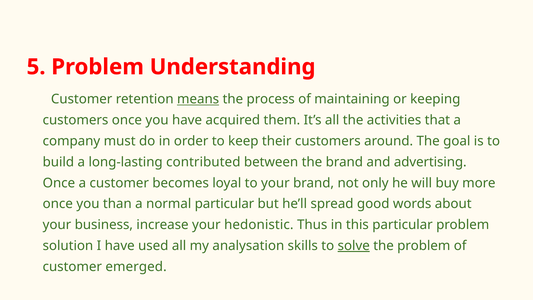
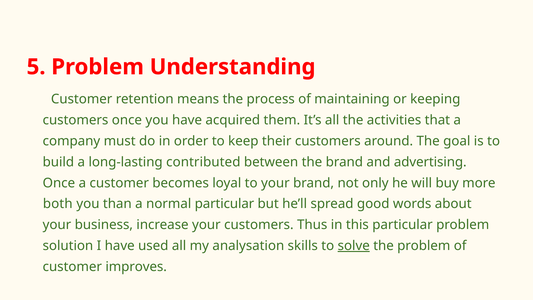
means underline: present -> none (198, 99)
once: once -> both (58, 204)
your hedonistic: hedonistic -> customers (259, 225)
emerged: emerged -> improves (136, 267)
